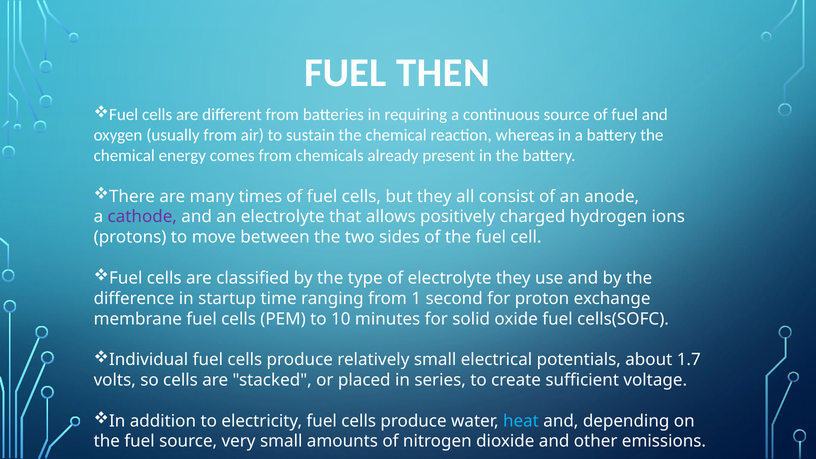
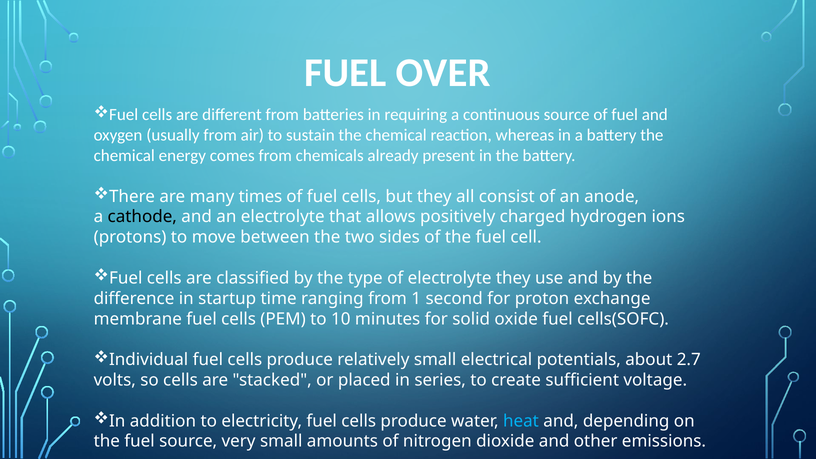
THEN: THEN -> OVER (443, 73)
cathode colour: purple -> black (142, 217)
1.7: 1.7 -> 2.7 (689, 360)
